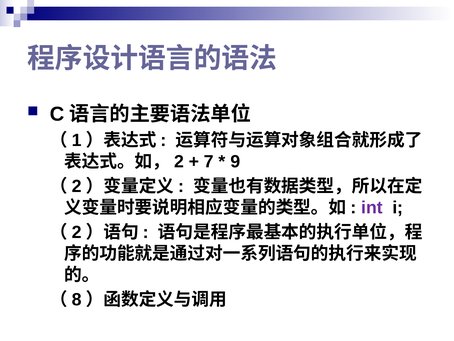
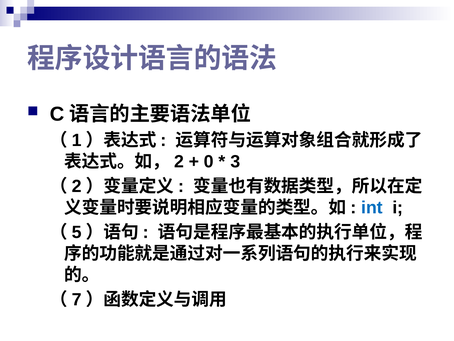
7: 7 -> 0 (209, 161)
9: 9 -> 3 (235, 161)
int colour: purple -> blue (372, 207)
2: 2 -> 5 (77, 232)
8: 8 -> 7 (77, 299)
